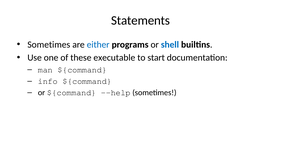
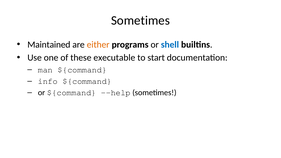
Statements: Statements -> Sometimes (140, 20)
Sometimes: Sometimes -> Maintained (49, 45)
either colour: blue -> orange (98, 45)
